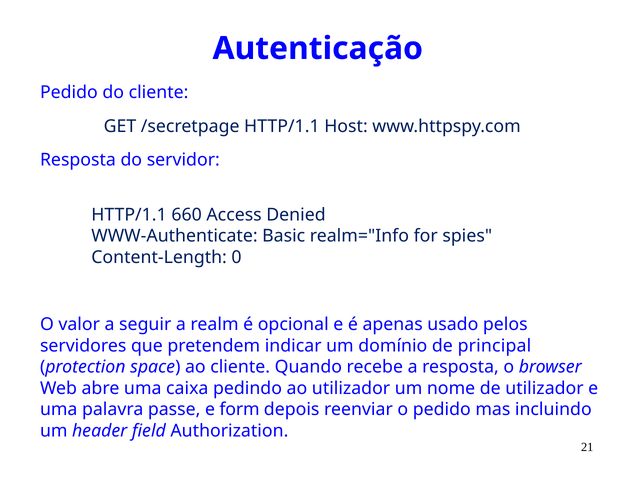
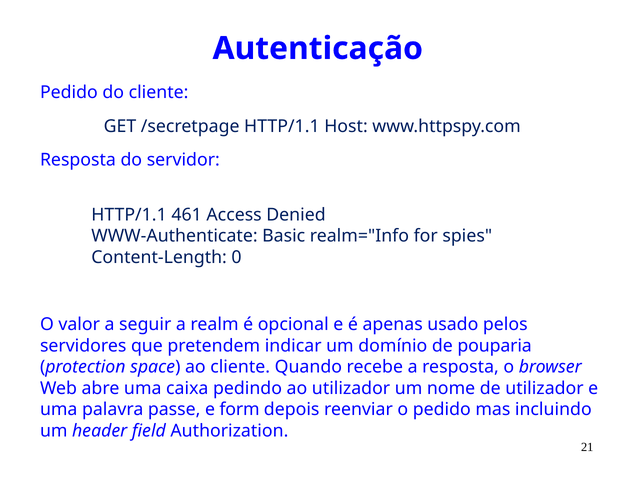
660: 660 -> 461 (187, 215)
principal: principal -> pouparia (495, 346)
